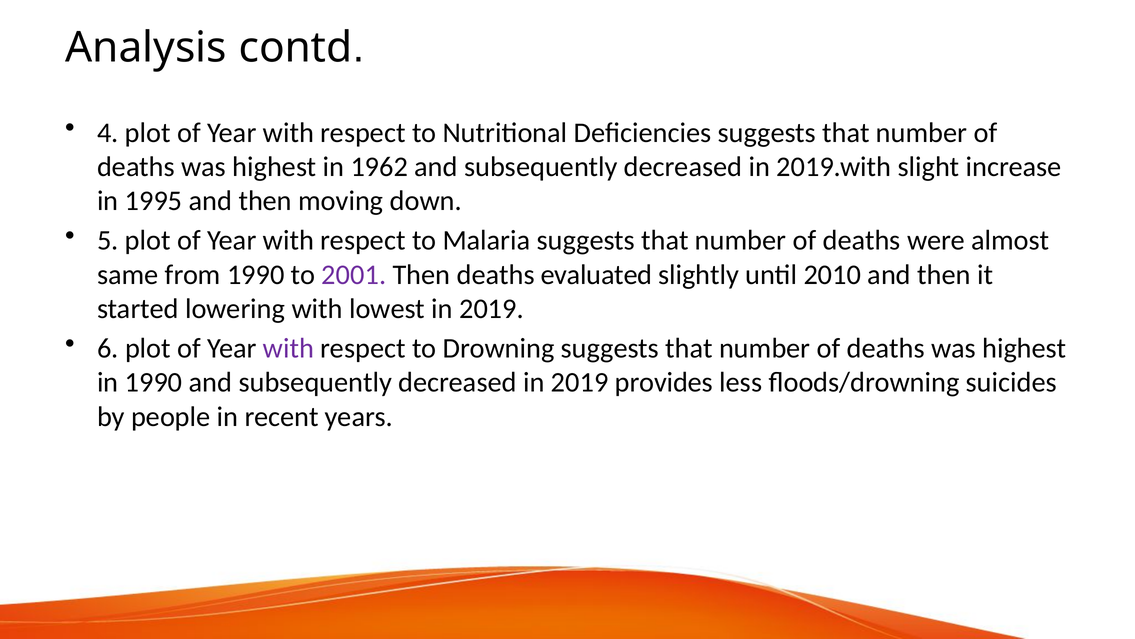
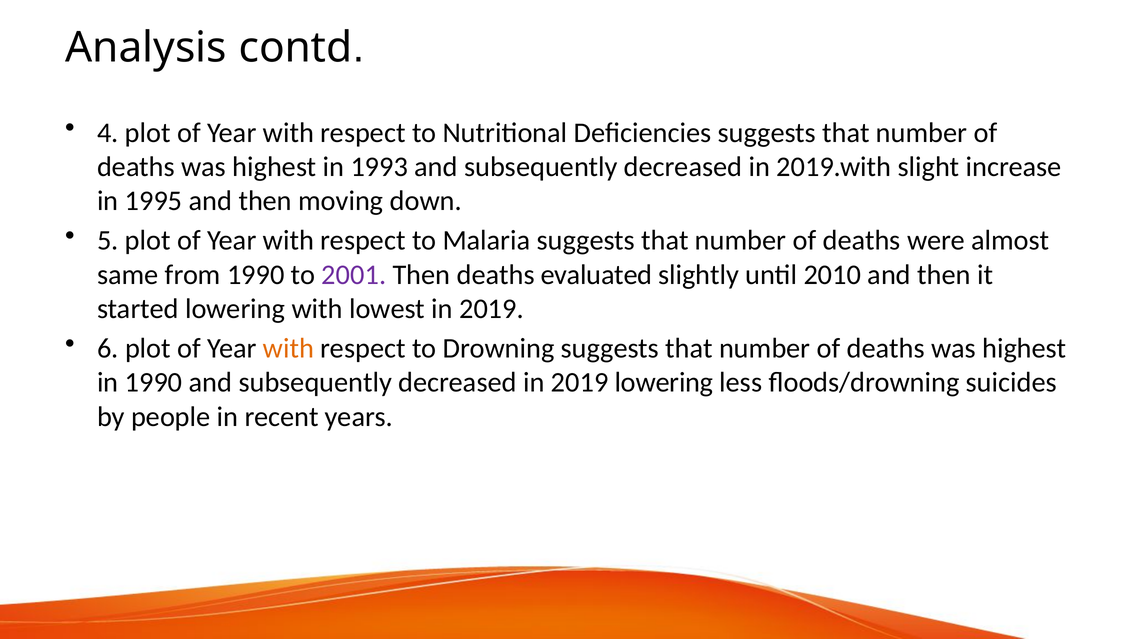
1962: 1962 -> 1993 (379, 167)
with colour: purple -> orange (289, 348)
2019 provides: provides -> lowering (664, 382)
